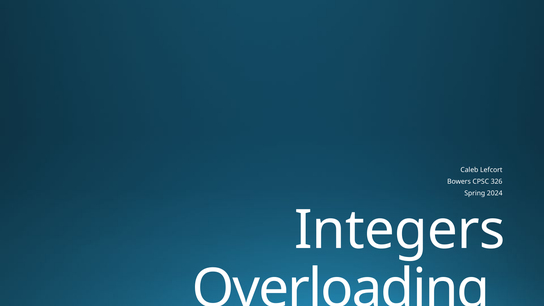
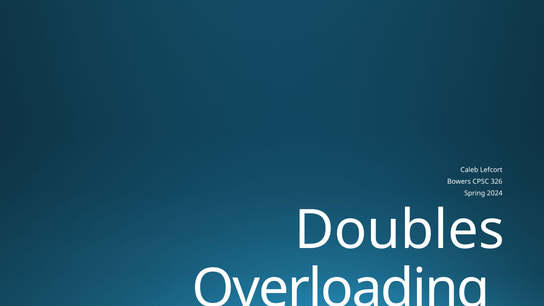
Integers: Integers -> Doubles (399, 230)
